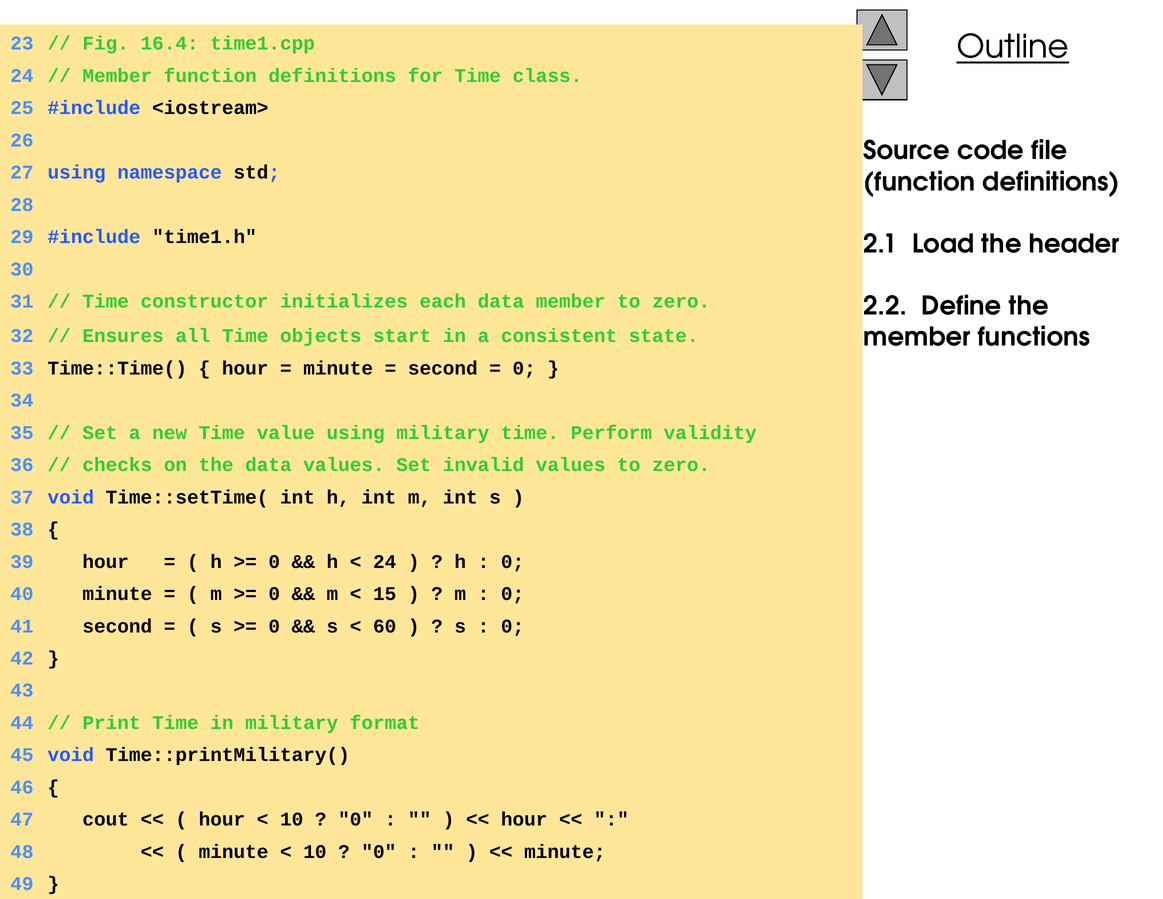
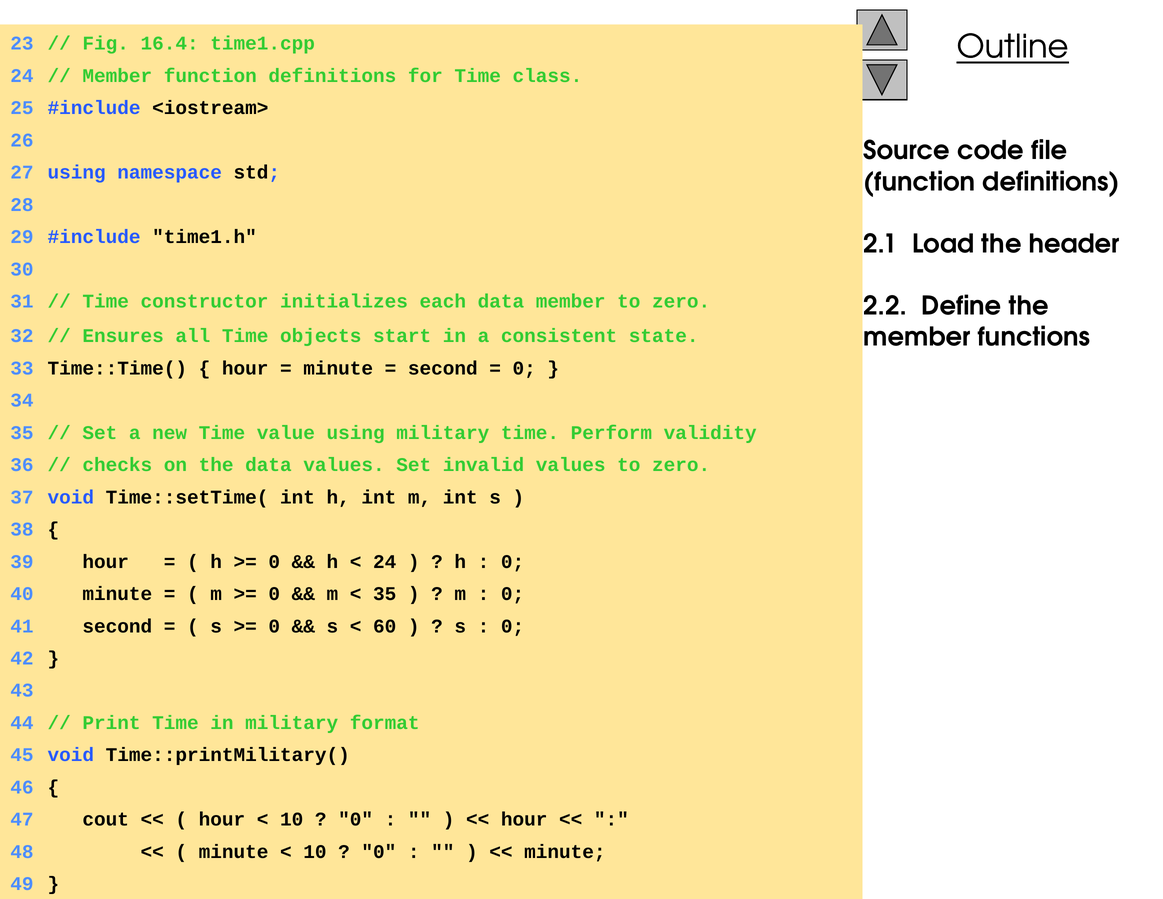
15: 15 -> 35 (385, 594)
